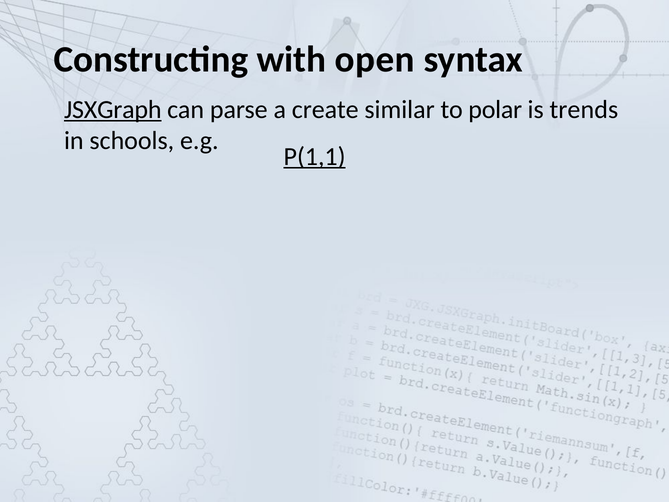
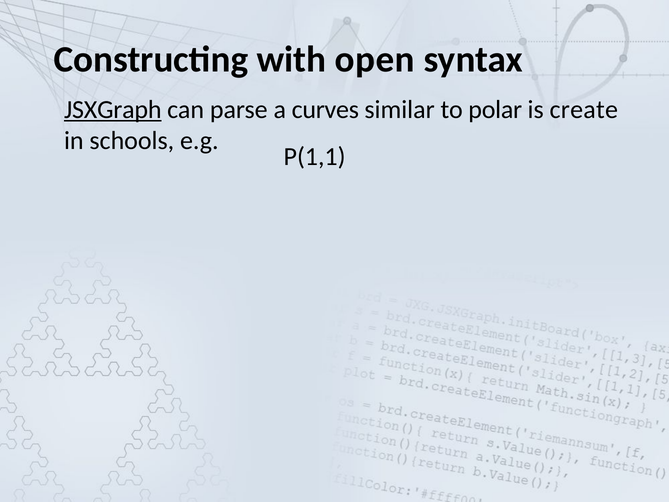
create: create -> curves (325, 110)
trends: trends -> create (584, 110)
P(1,1 underline: present -> none (315, 156)
